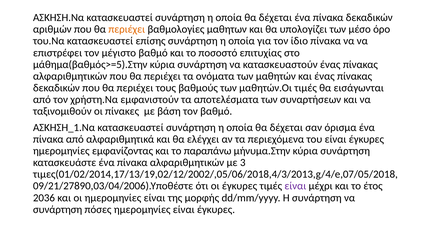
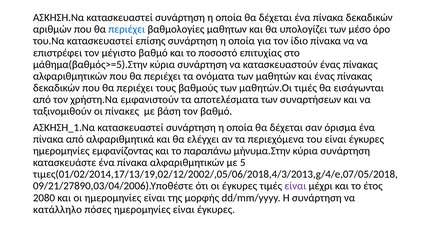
περιέχει colour: orange -> blue (127, 29)
3: 3 -> 5 (243, 162)
2036: 2036 -> 2080 (44, 197)
συνάρτηση: συνάρτηση -> κατάλληλο (58, 209)
